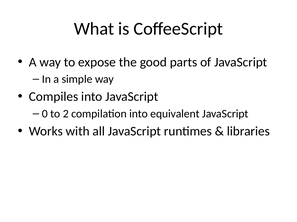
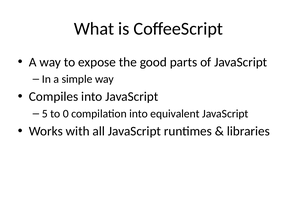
0: 0 -> 5 (45, 114)
2: 2 -> 0 (66, 114)
